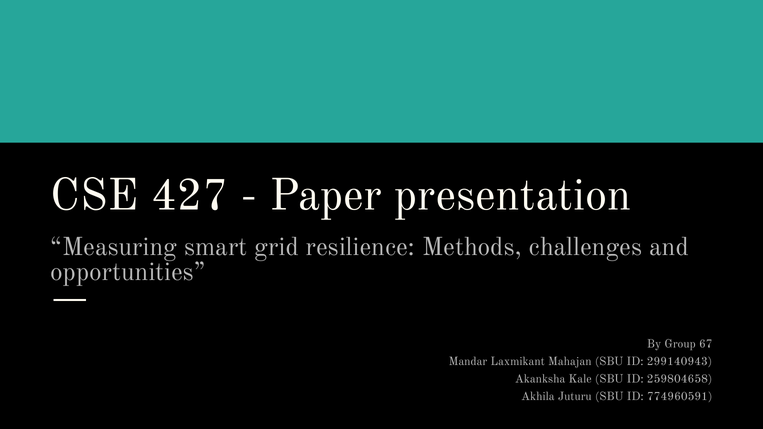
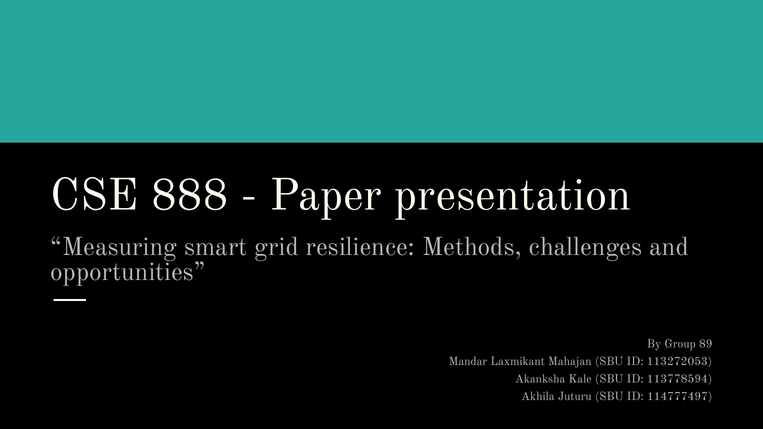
427: 427 -> 888 (190, 195)
67: 67 -> 89 (706, 344)
299140943: 299140943 -> 113272053 (679, 361)
259804658: 259804658 -> 113778594 (680, 379)
774960591: 774960591 -> 114777497 (680, 396)
